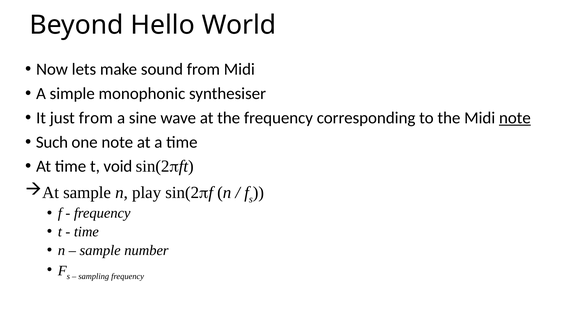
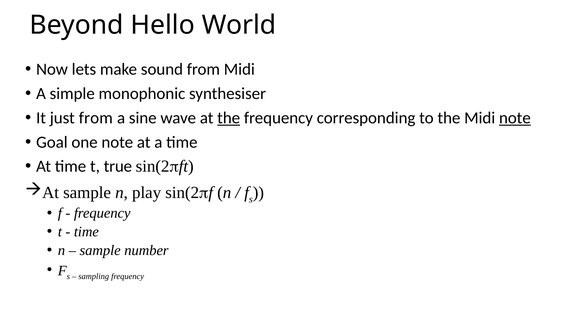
the underline: none -> present (229, 118)
Such: Such -> Goal (52, 142)
void: void -> true (118, 167)
